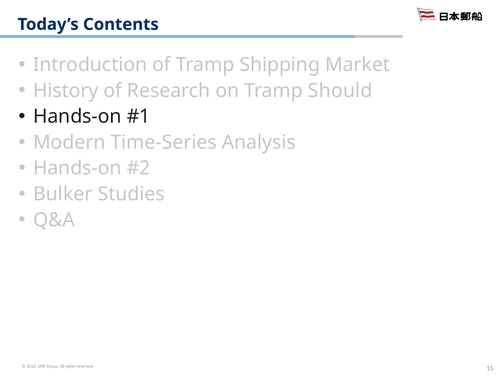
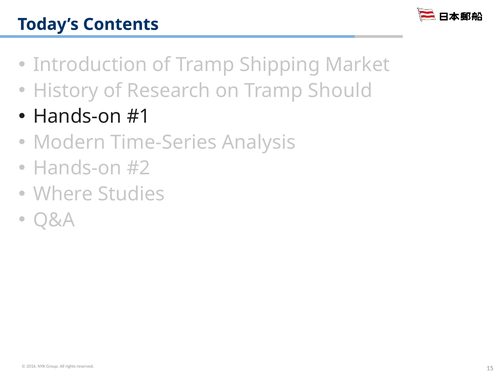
Bulker: Bulker -> Where (63, 194)
